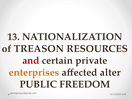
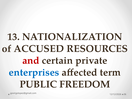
TREASON: TREASON -> ACCUSED (39, 49)
enterprises colour: orange -> blue (34, 72)
alter: alter -> term (110, 72)
